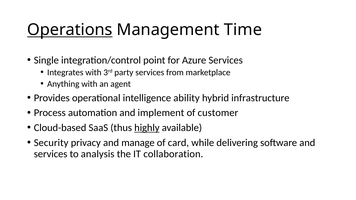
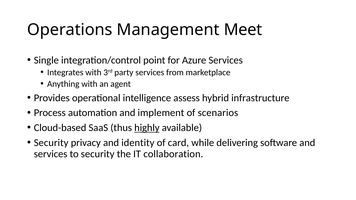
Operations underline: present -> none (70, 30)
Time: Time -> Meet (243, 30)
ability: ability -> assess (187, 98)
customer: customer -> scenarios (218, 113)
manage: manage -> identity (138, 143)
to analysis: analysis -> security (98, 154)
